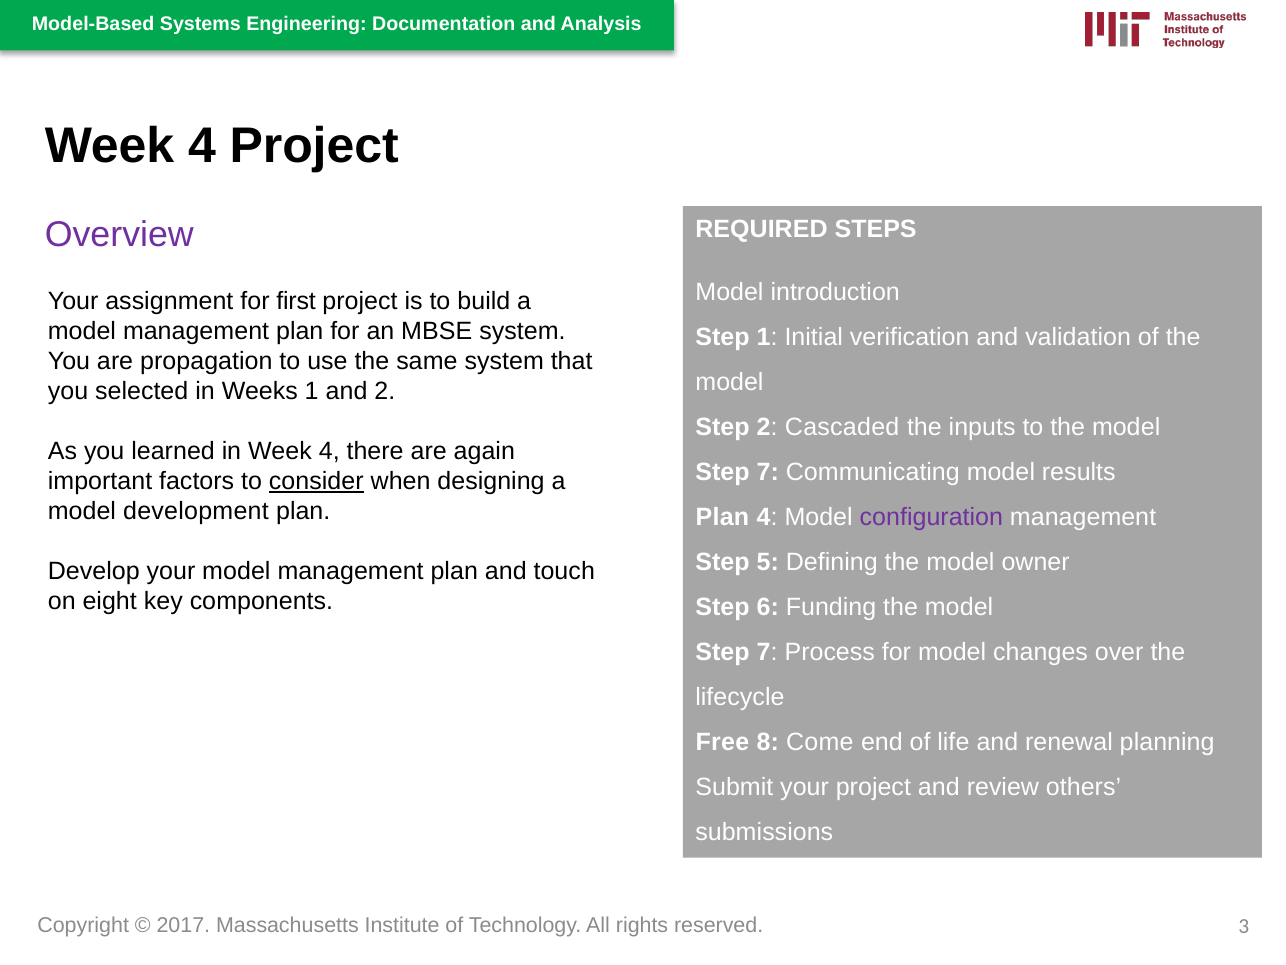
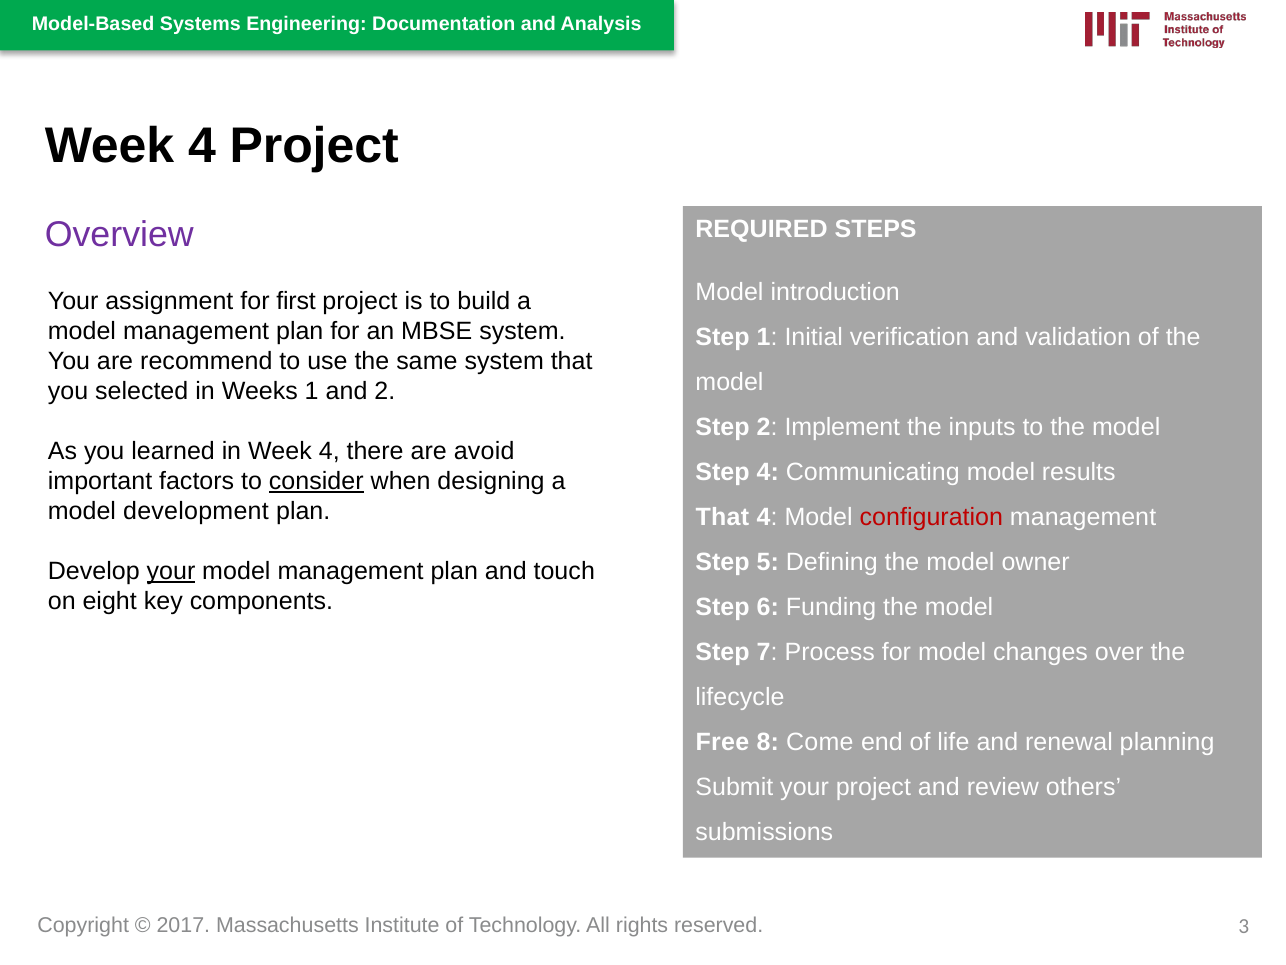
propagation: propagation -> recommend (206, 361)
Cascaded: Cascaded -> Implement (842, 427)
again: again -> avoid (484, 451)
7: 7 -> 4 (768, 472)
Plan: Plan -> That (722, 517)
configuration colour: purple -> red (931, 517)
your underline: none -> present (171, 571)
